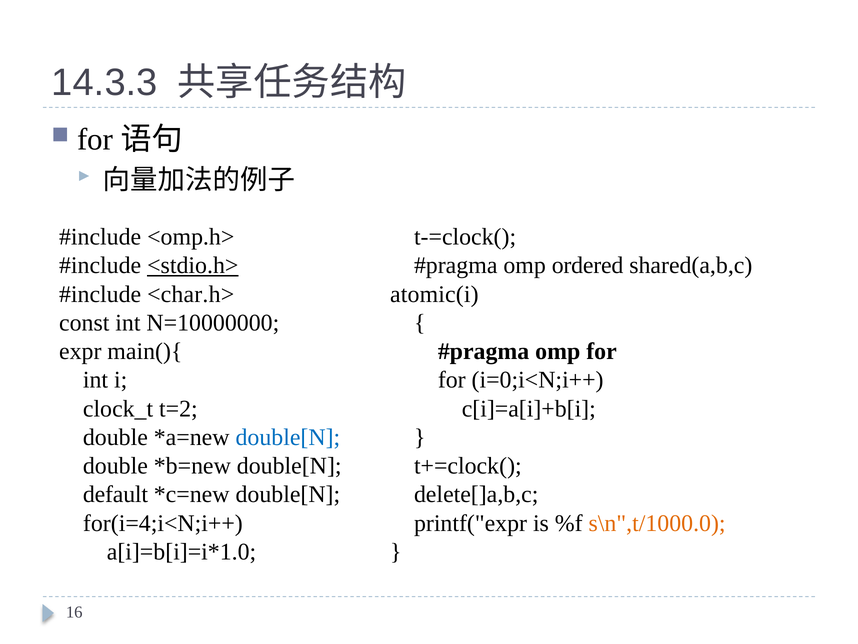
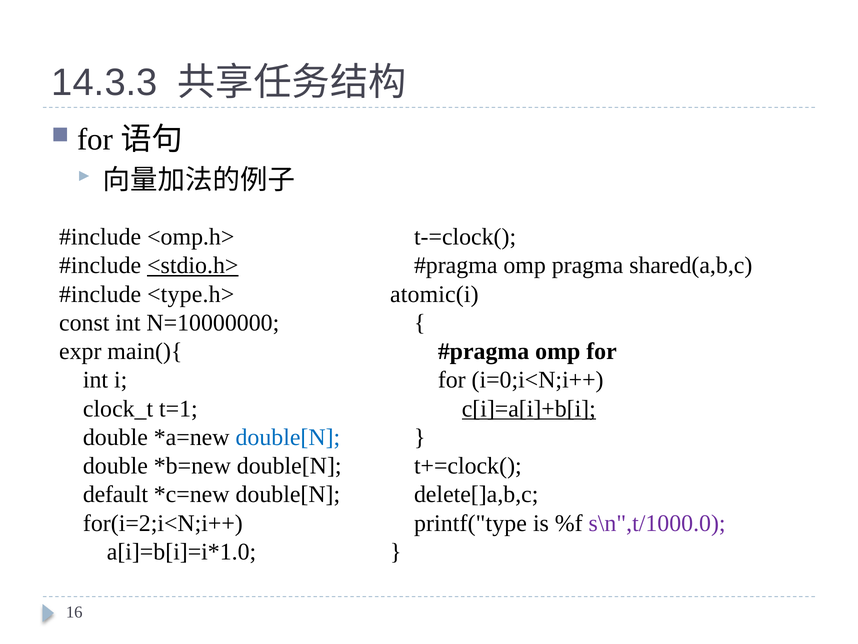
ordered: ordered -> pragma (587, 265)
<char.h>: <char.h> -> <type.h> (191, 294)
t=2: t=2 -> t=1 (178, 408)
c[i]=a[i]+b[i underline: none -> present (529, 408)
for(i=4;i<N;i++: for(i=4;i<N;i++ -> for(i=2;i<N;i++ (163, 523)
printf("expr: printf("expr -> printf("type (470, 523)
s\n",t/1000.0 colour: orange -> purple (657, 523)
